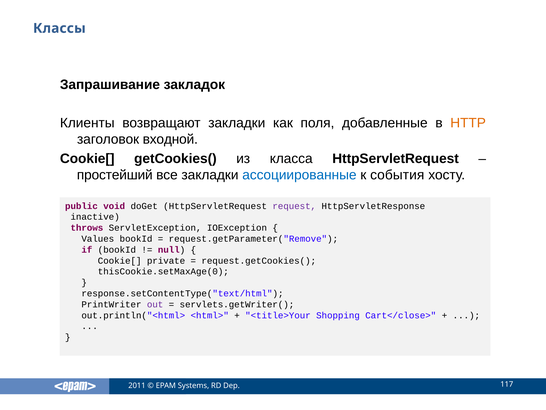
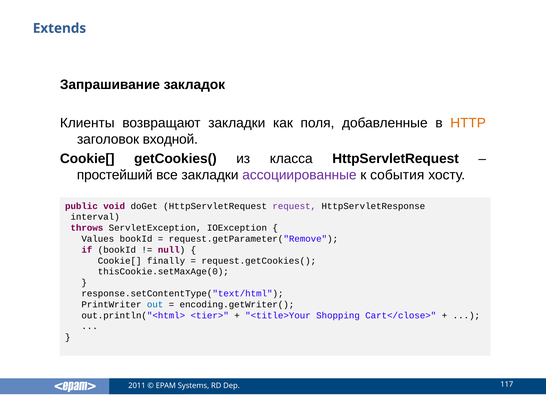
Классы: Классы -> Extends (59, 28)
ассоциированные colour: blue -> purple (299, 175)
inactive: inactive -> interval (95, 217)
private: private -> finally (166, 260)
out colour: purple -> blue (155, 304)
servlets.getWriter(: servlets.getWriter( -> encoding.getWriter( (237, 304)
<html>: <html> -> <tier> (210, 315)
